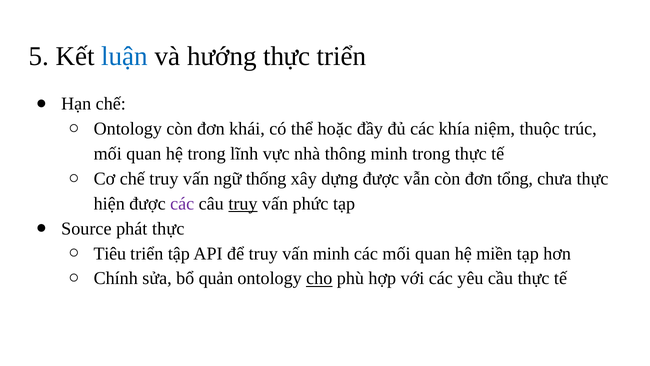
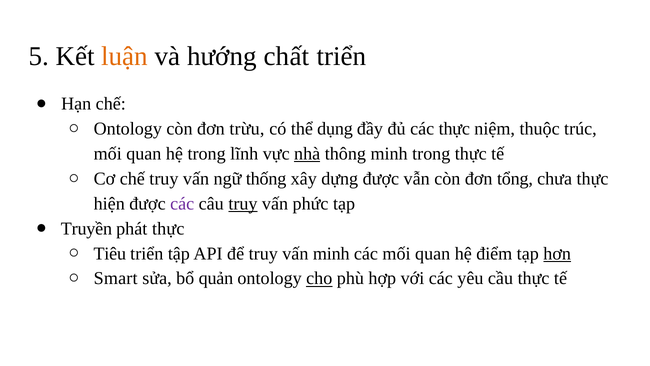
luận colour: blue -> orange (125, 56)
hướng thực: thực -> chất (287, 56)
khái: khái -> trừu (247, 129)
hoặc: hoặc -> dụng (335, 129)
các khía: khía -> thực (454, 129)
nhà underline: none -> present (307, 154)
Source: Source -> Truyền (86, 228)
miền: miền -> điểm (494, 253)
hơn underline: none -> present (557, 253)
Chính: Chính -> Smart (116, 278)
